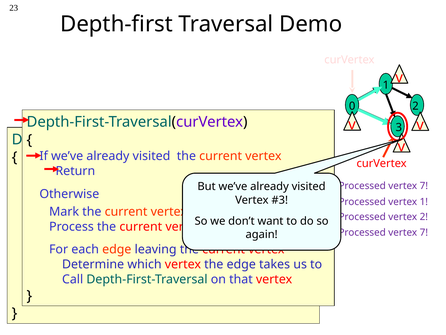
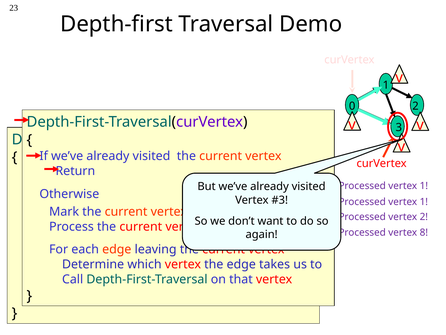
7: 7 -> 1 (424, 186)
7: 7 -> 8 (424, 232)
